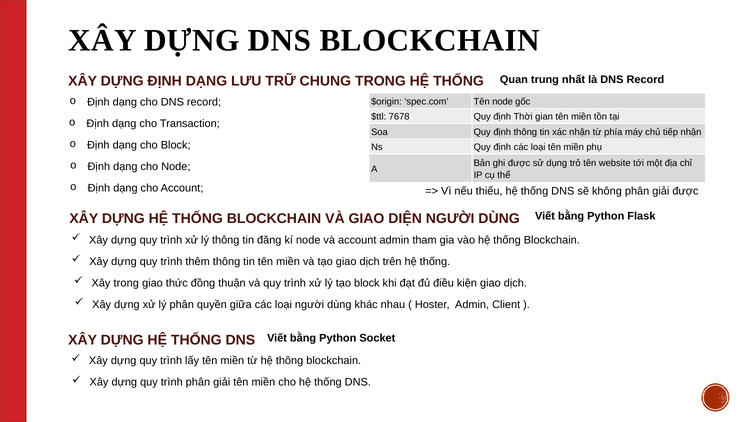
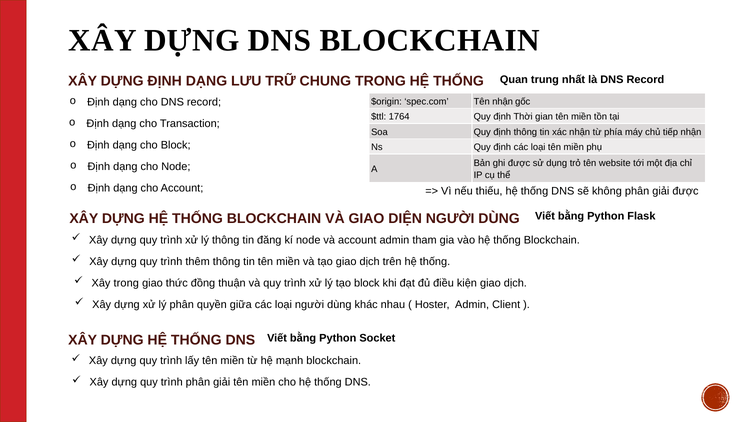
Tên node: node -> nhận (503, 102)
7678: 7678 -> 1764 (399, 117)
hệ thông: thông -> mạnh (290, 361)
